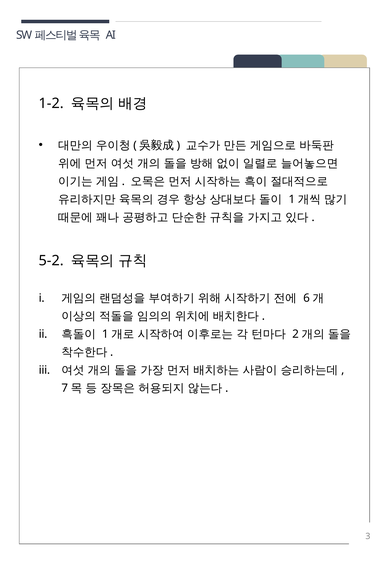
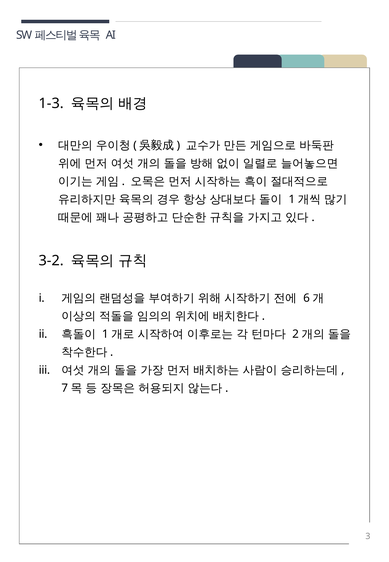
1-2: 1-2 -> 1-3 (51, 103)
5-2: 5-2 -> 3-2 (51, 261)
